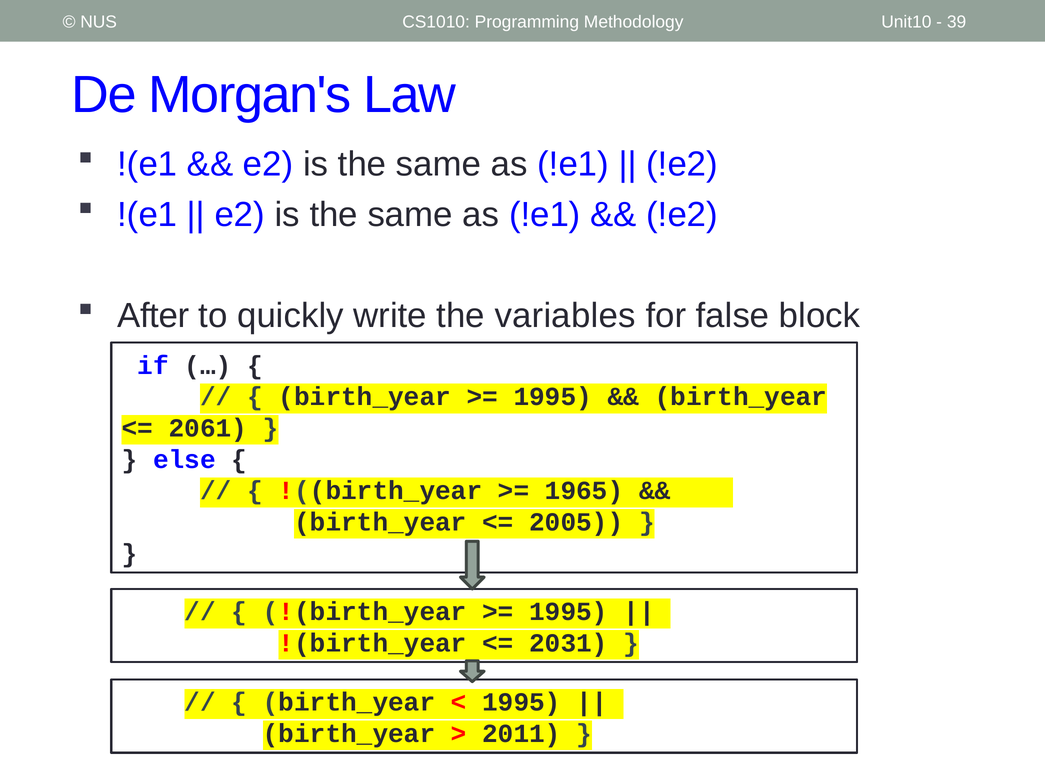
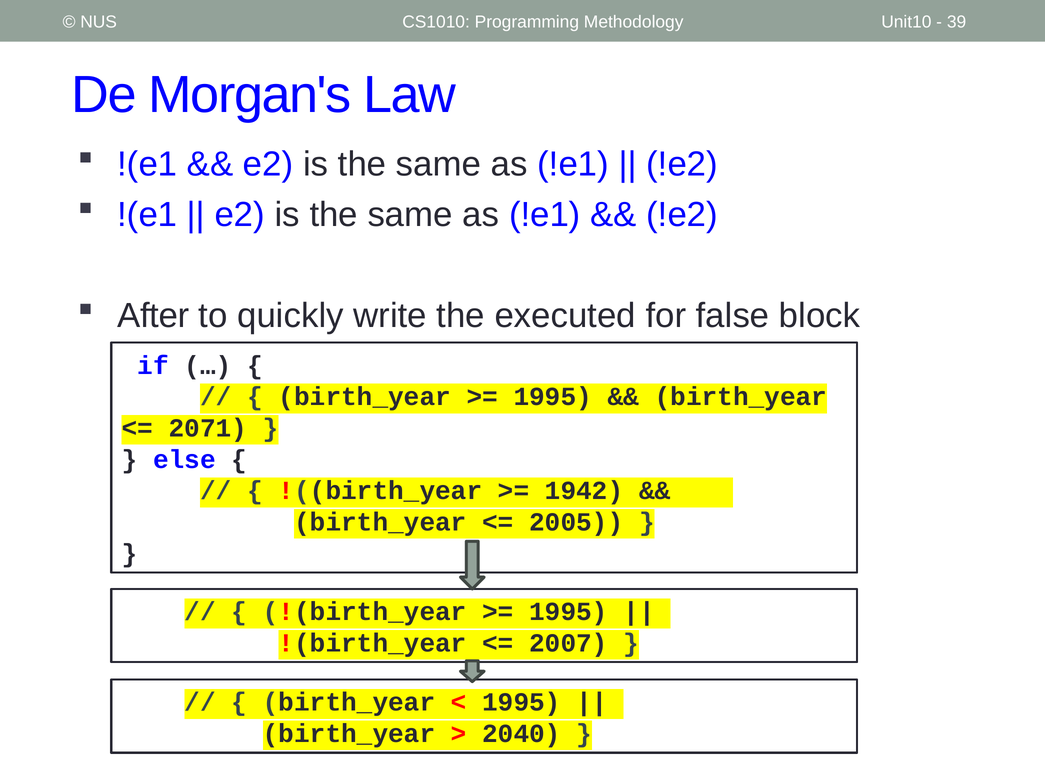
variables: variables -> executed (565, 316)
2061: 2061 -> 2071 (208, 428)
1965: 1965 -> 1942 (584, 491)
2031: 2031 -> 2007 (568, 643)
2011: 2011 -> 2040 (521, 733)
